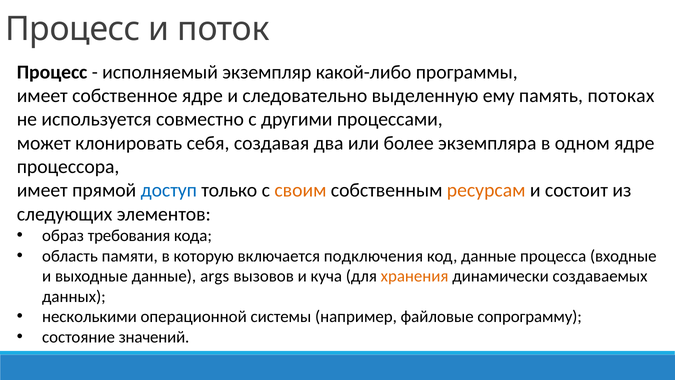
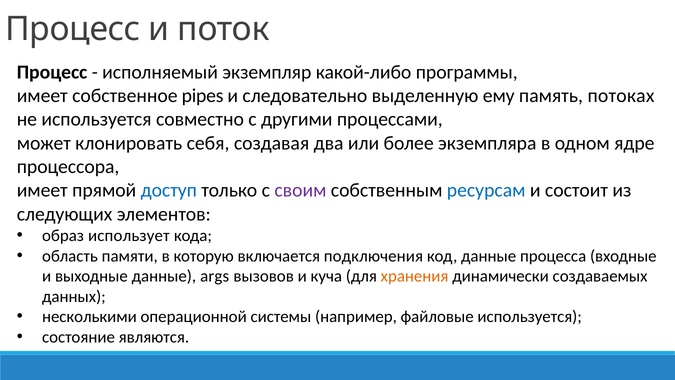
собственное ядре: ядре -> pipes (203, 96)
своим colour: orange -> purple (300, 190)
ресурсам colour: orange -> blue (486, 190)
требования: требования -> использует (129, 236)
файловые сопрограмму: сопрограмму -> используется (530, 317)
значений: значений -> являются (154, 337)
